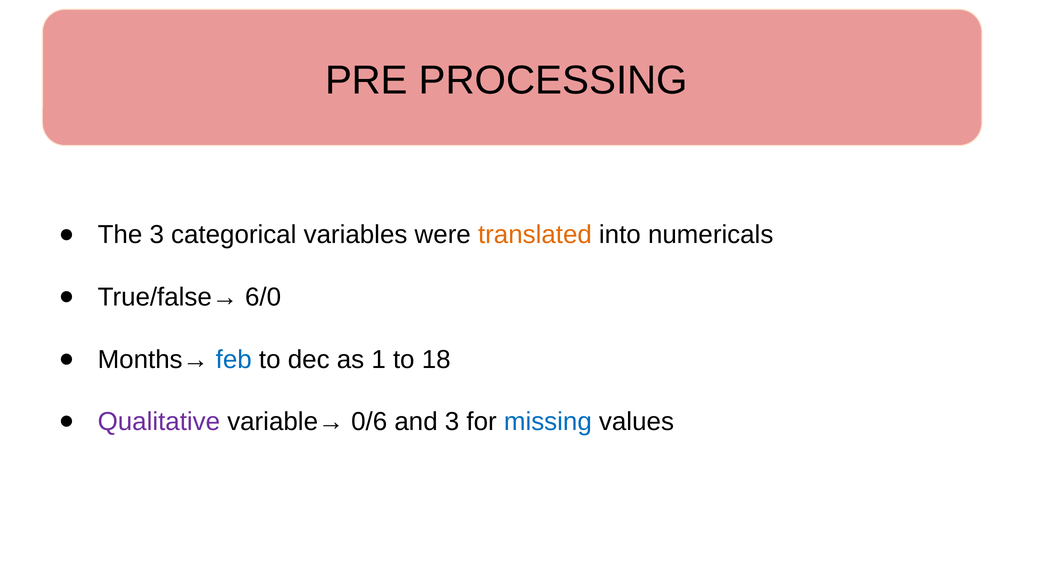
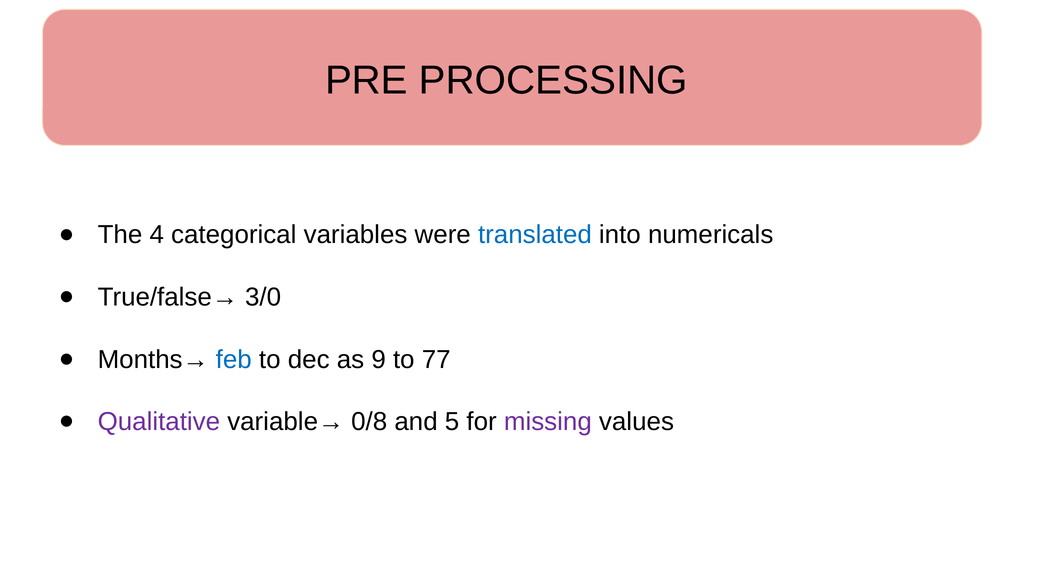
The 3: 3 -> 4 (157, 235)
translated colour: orange -> blue (535, 235)
6/0: 6/0 -> 3/0 (263, 297)
1: 1 -> 9 (379, 359)
18: 18 -> 77 (436, 359)
0/6: 0/6 -> 0/8 (369, 422)
and 3: 3 -> 5 (452, 422)
missing colour: blue -> purple (548, 422)
